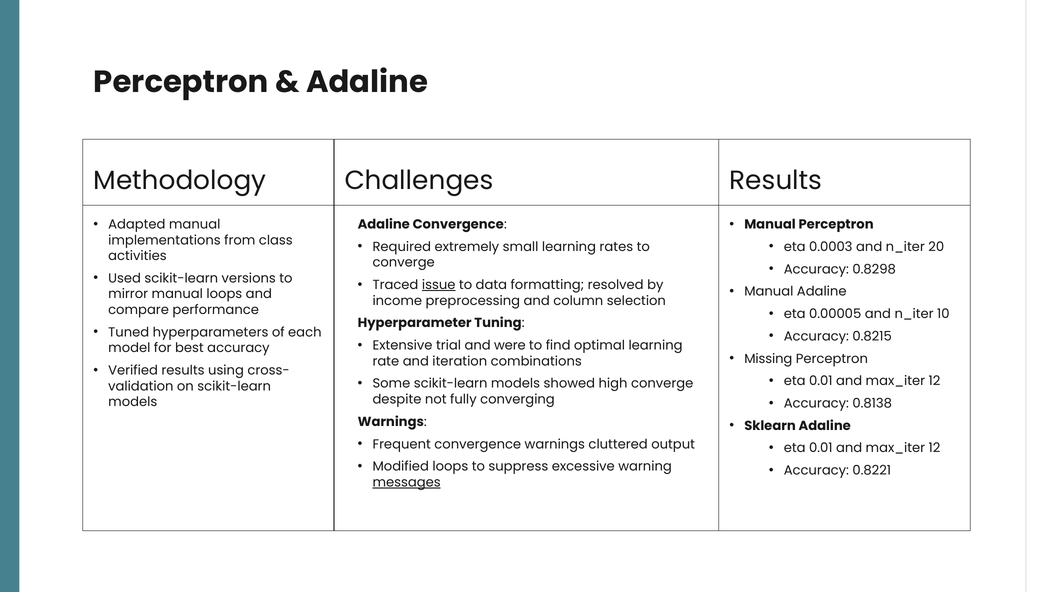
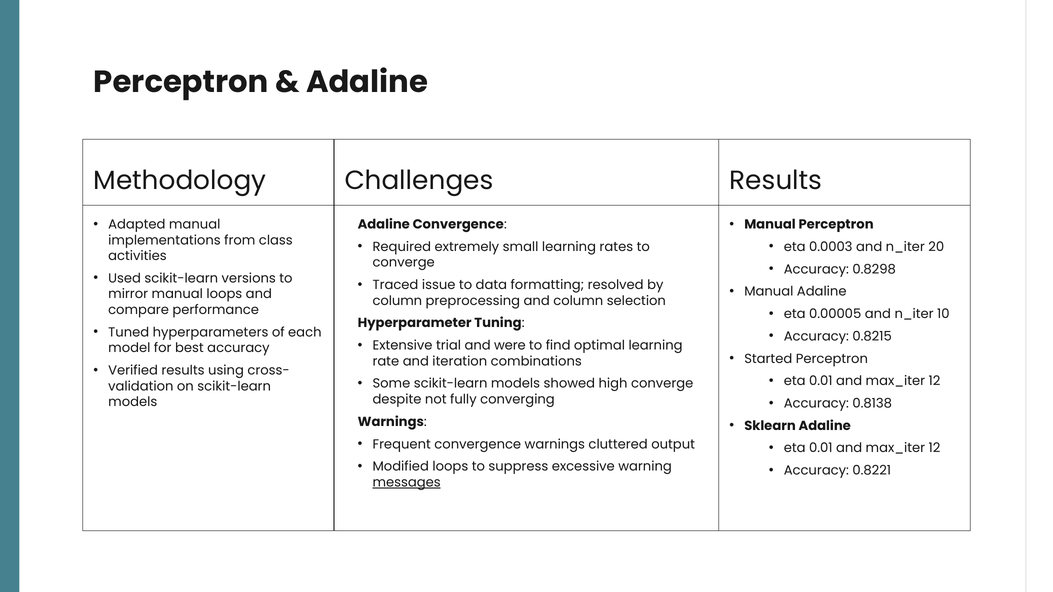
issue underline: present -> none (439, 285)
income: income -> column (397, 301)
Missing: Missing -> Started (768, 359)
